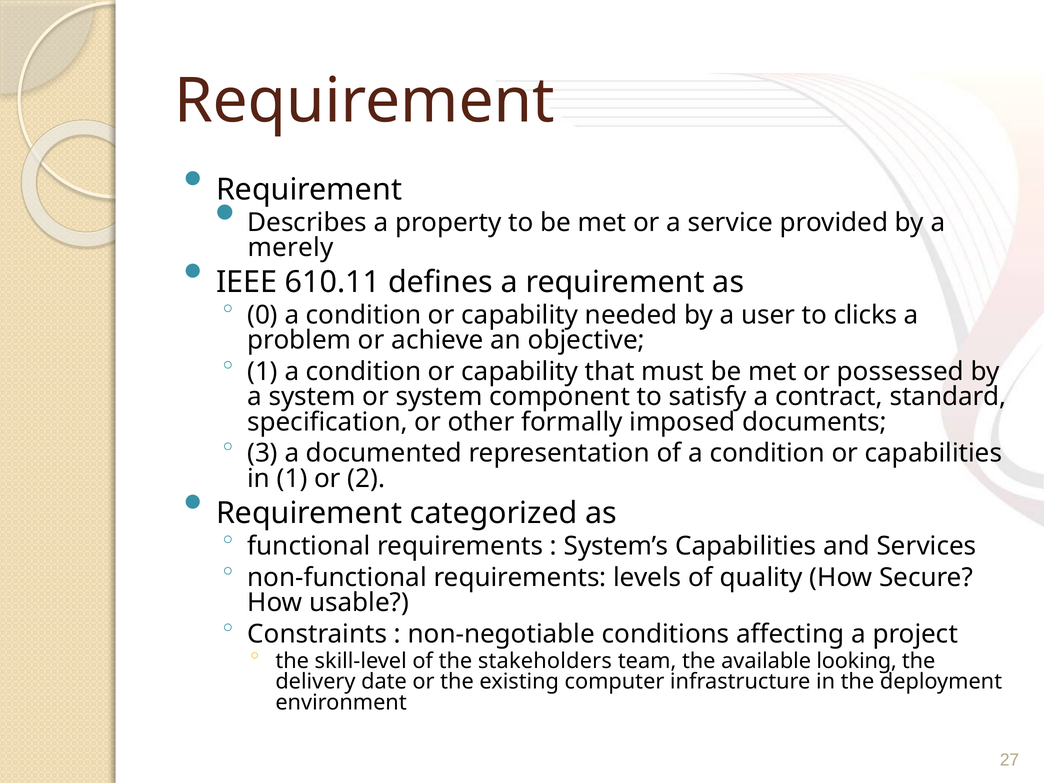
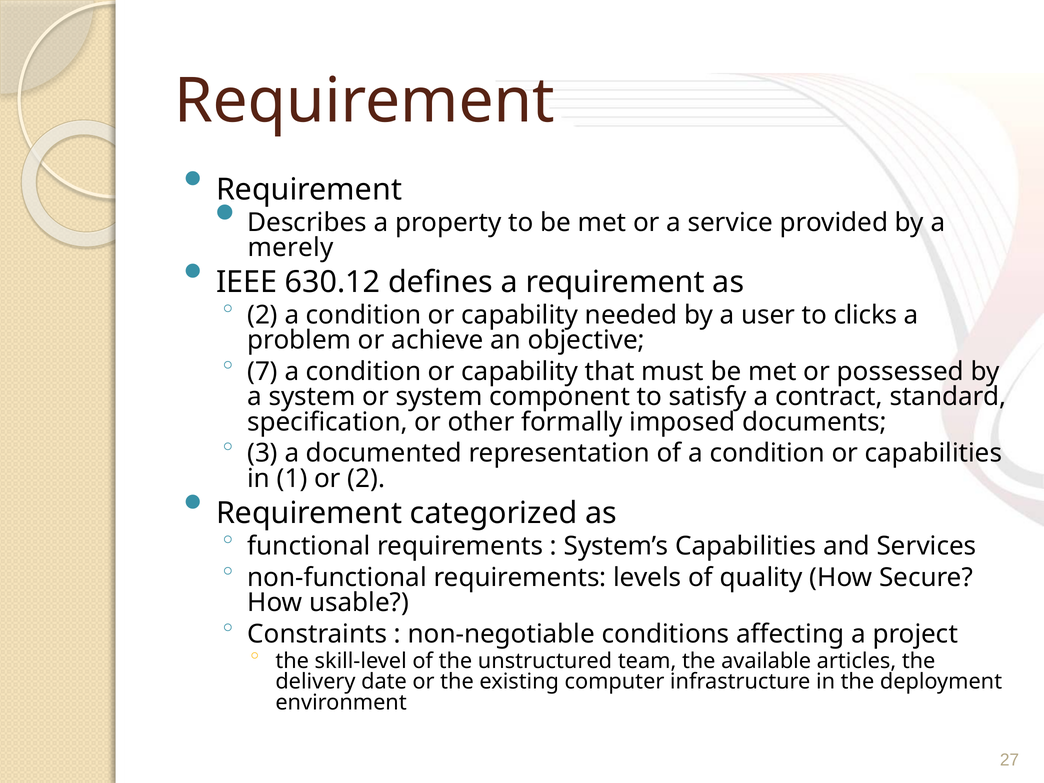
610.11: 610.11 -> 630.12 (333, 282)
0: 0 -> 2 (263, 315)
1: 1 -> 7 (263, 372)
stakeholders: stakeholders -> unstructured (545, 661)
looking: looking -> articles (856, 661)
